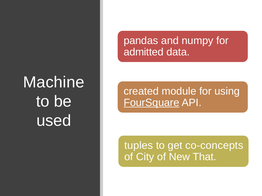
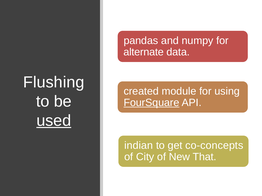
admitted: admitted -> alternate (144, 52)
Machine: Machine -> Flushing (54, 83)
used underline: none -> present (54, 121)
tuples: tuples -> indian (139, 146)
